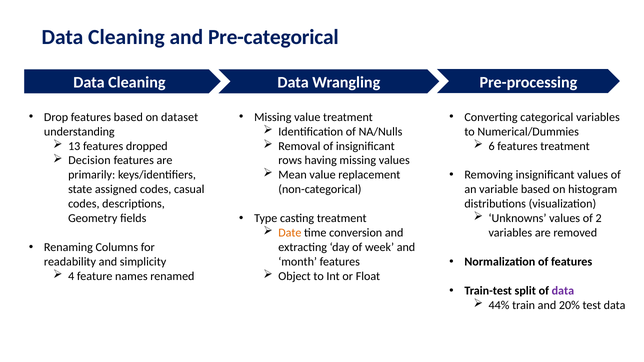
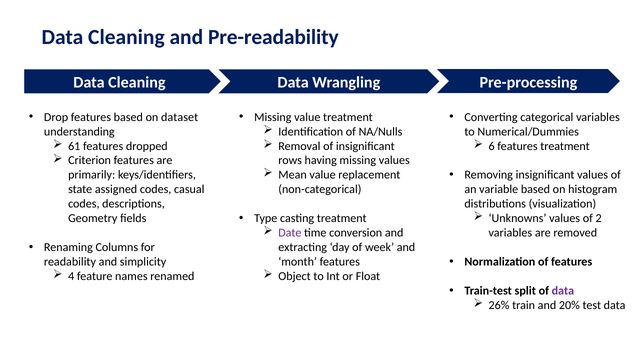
Pre-categorical: Pre-categorical -> Pre-readability (273, 37)
13: 13 -> 61 (74, 146)
Decision: Decision -> Criterion (90, 161)
Date colour: orange -> purple (290, 233)
44%: 44% -> 26% (499, 306)
